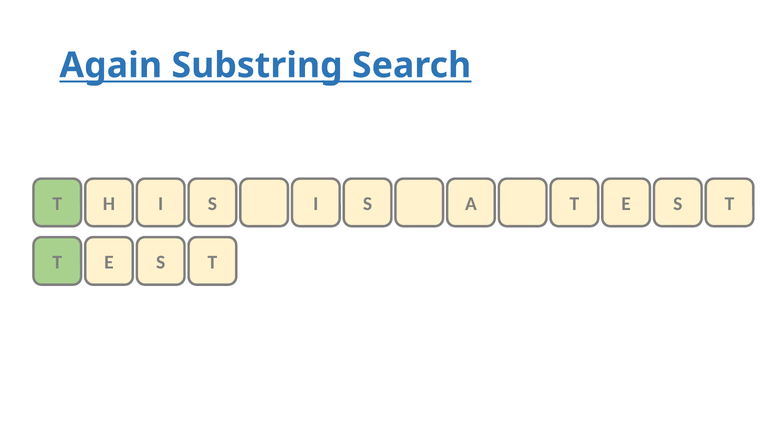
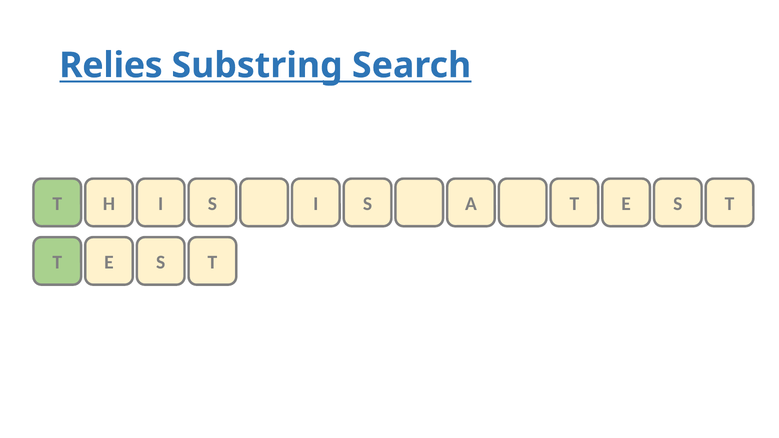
Again: Again -> Relies (111, 65)
